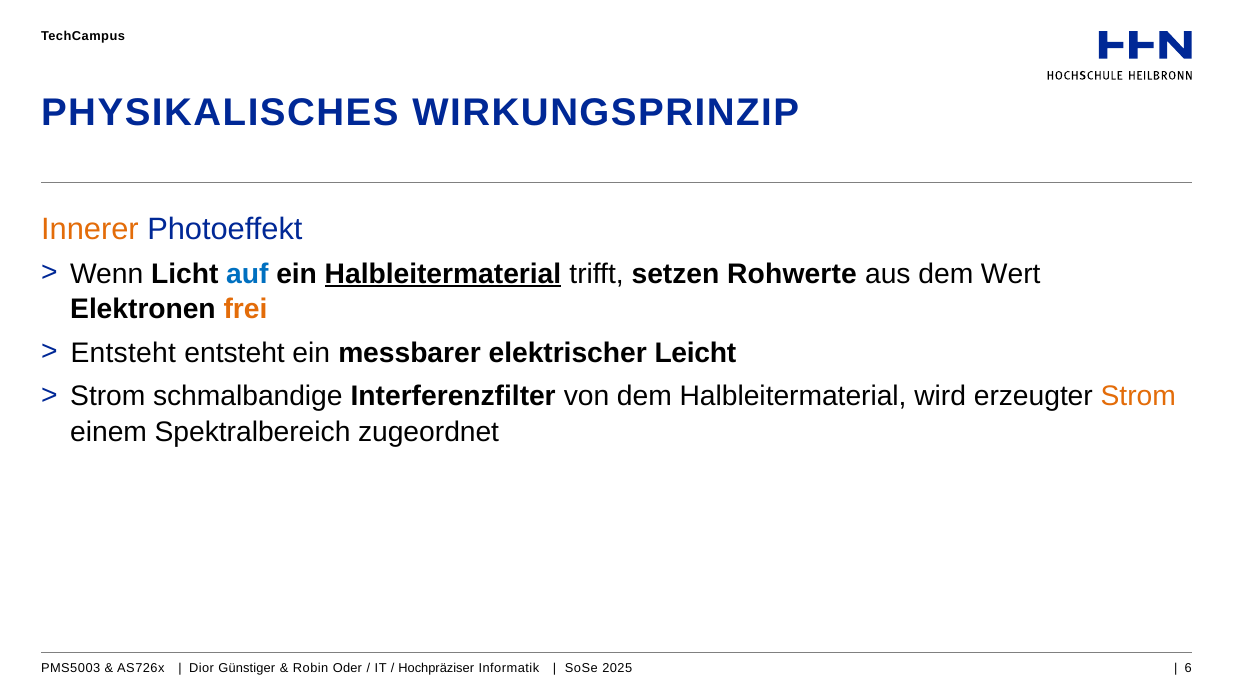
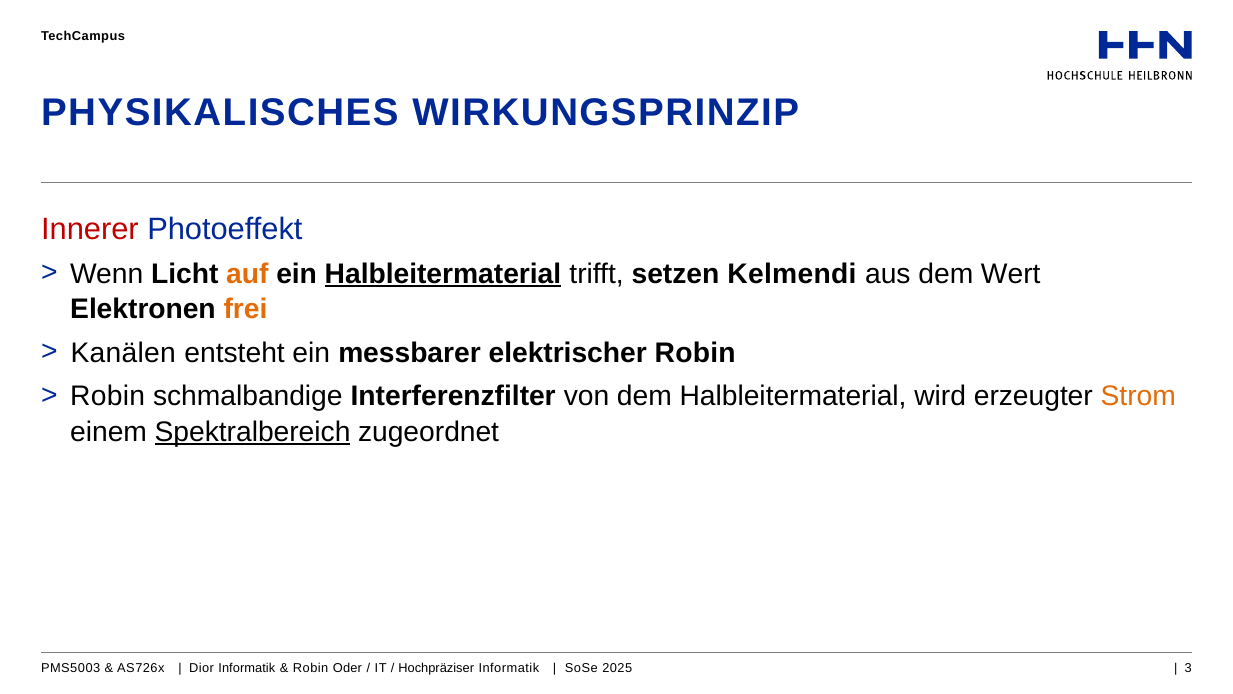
Innerer colour: orange -> red (90, 229)
auf colour: blue -> orange (247, 274)
Rohwerte: Rohwerte -> Kelmendi (792, 274)
Entsteht: Entsteht -> Kanälen (123, 353)
elektrischer Leicht: Leicht -> Robin (695, 353)
Strom: Strom -> Robin (108, 396)
Spektralbereich underline: none -> present (253, 432)
Dior Günstiger: Günstiger -> Informatik (247, 668)
6: 6 -> 3 (1188, 668)
